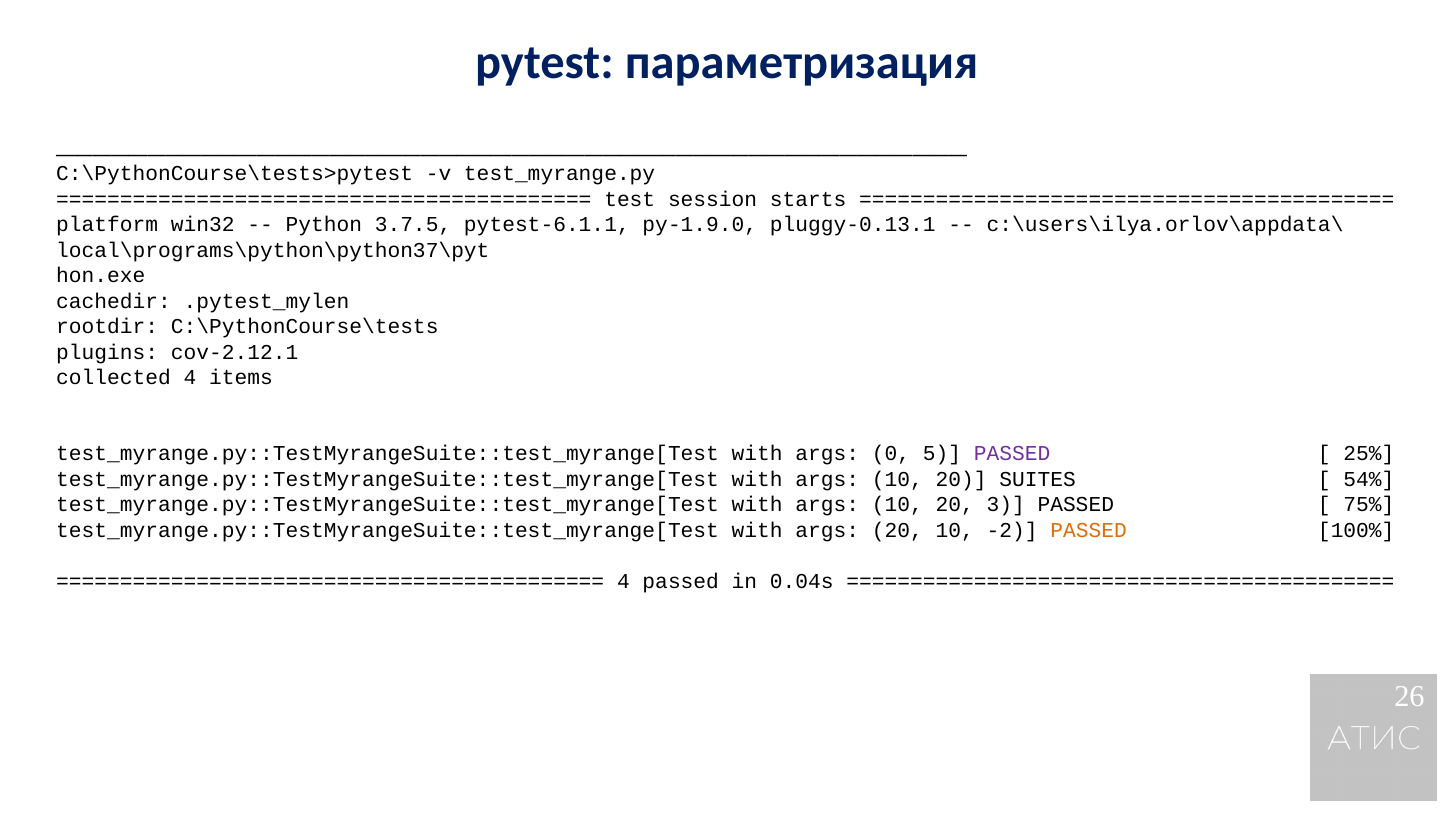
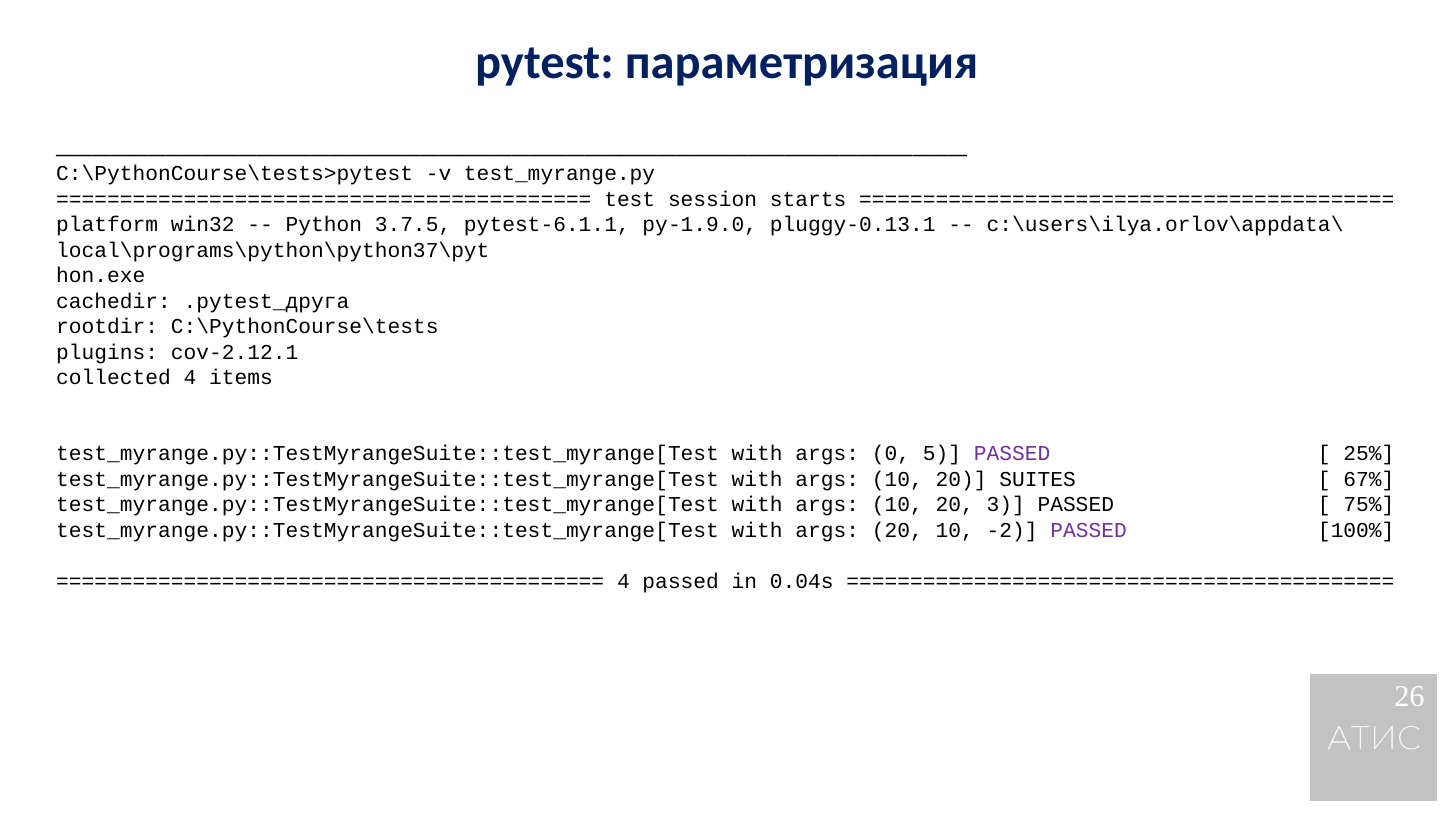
.pytest_mylen: .pytest_mylen -> .pytest_друга (266, 301)
54%: 54% -> 67% (1369, 479)
PASSED colour: orange -> purple (1089, 530)
